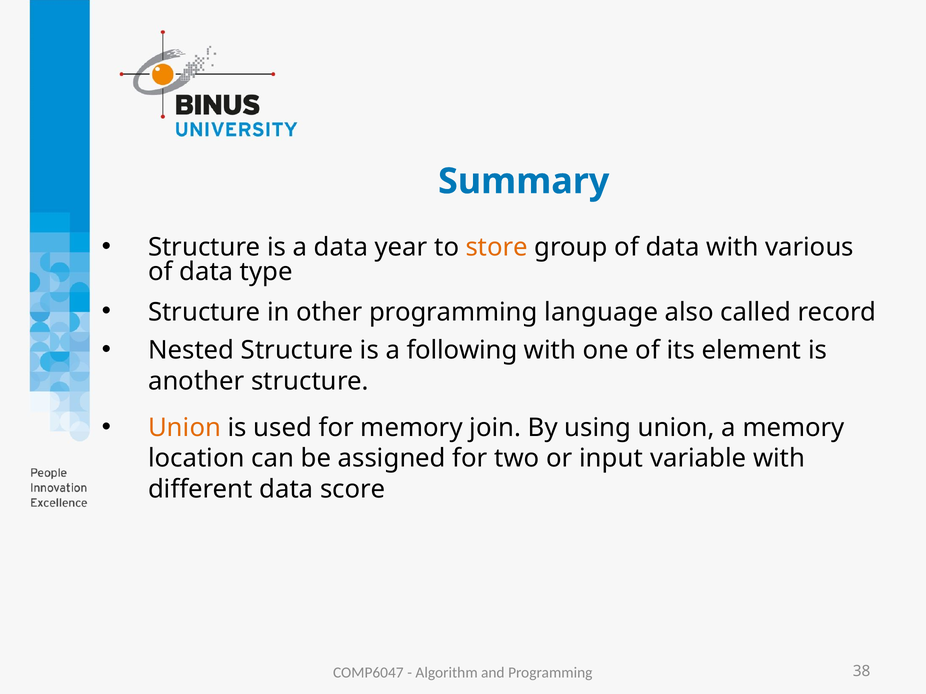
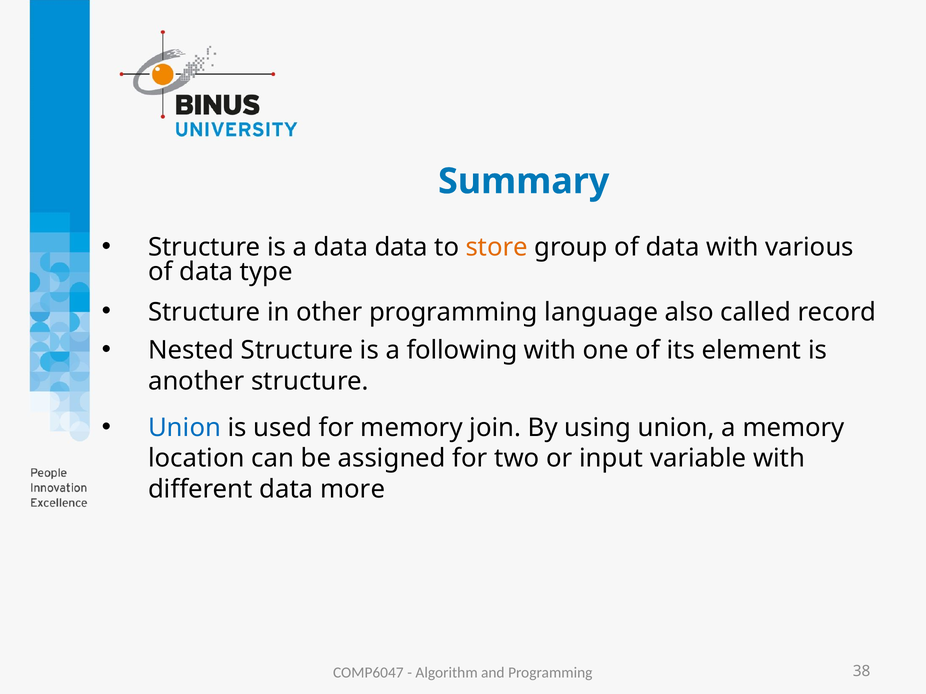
data year: year -> data (401, 247)
Union colour: orange -> blue (185, 428)
score: score -> more (353, 490)
